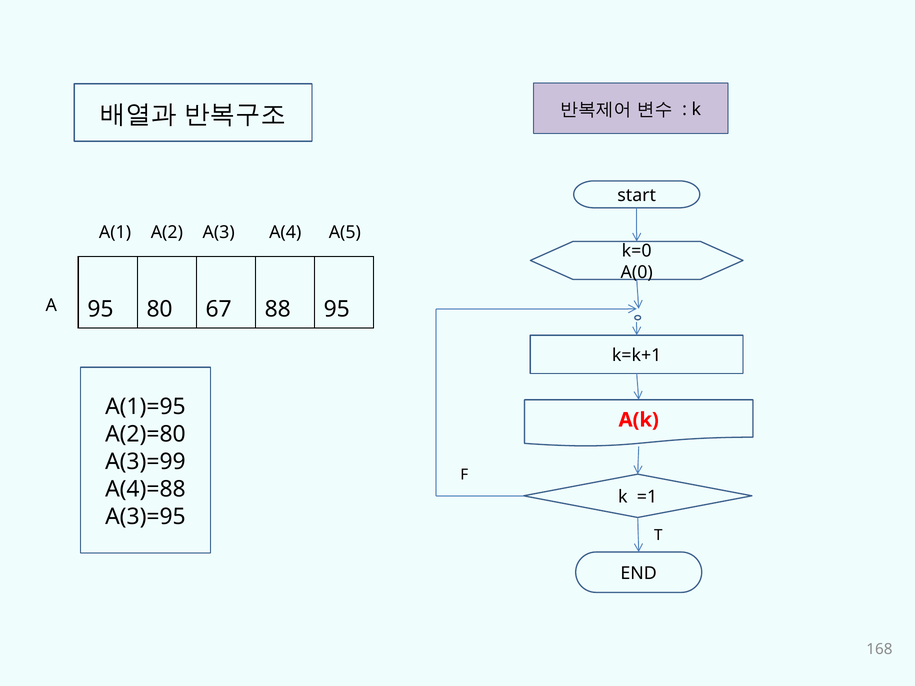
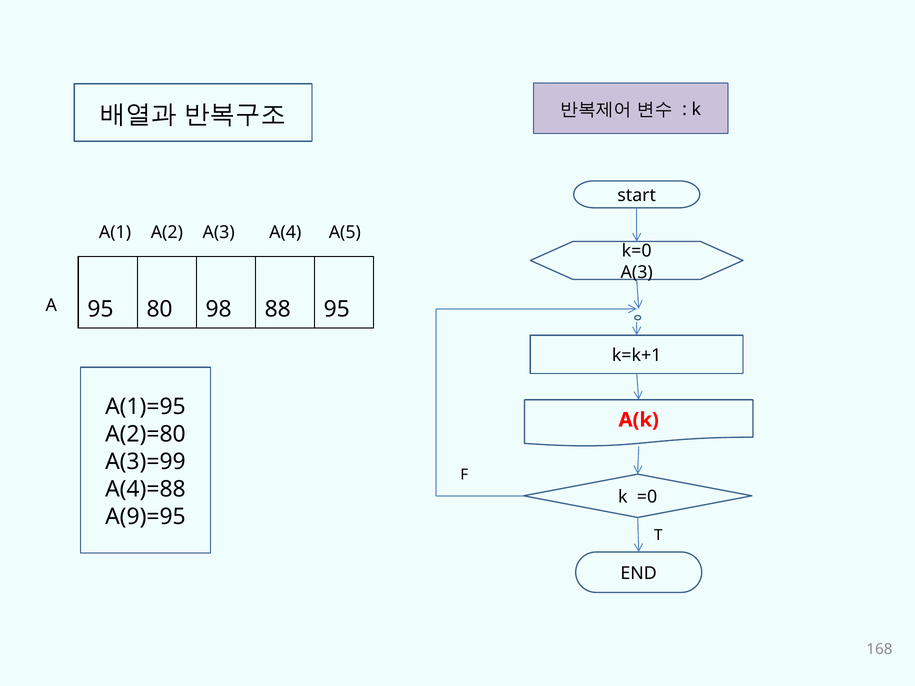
A(0: A(0 -> A(3 (637, 272)
67: 67 -> 98 (219, 309)
=1: =1 -> =0 (647, 497)
A(3)=95: A(3)=95 -> A(9)=95 (145, 517)
